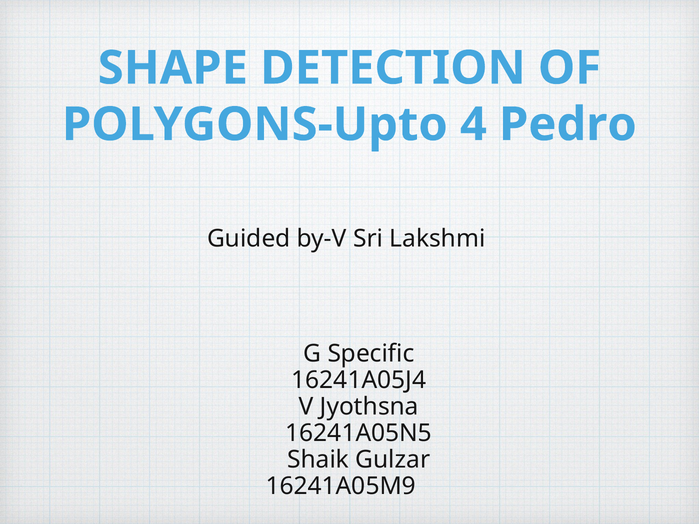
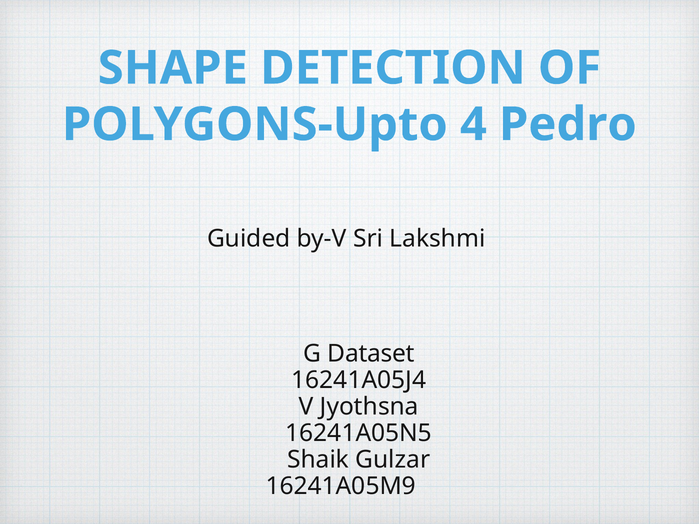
Specific: Specific -> Dataset (371, 354)
